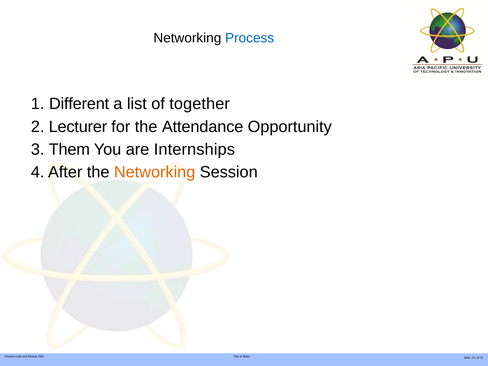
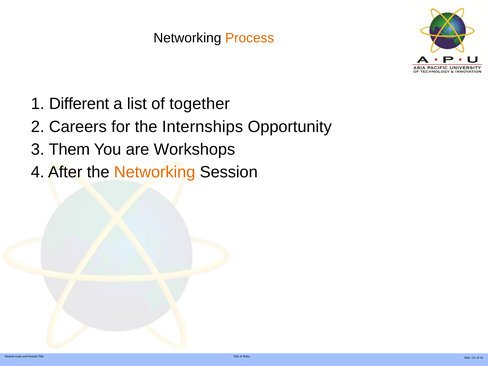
Process colour: blue -> orange (250, 38)
Lecturer: Lecturer -> Careers (78, 127)
Attendance: Attendance -> Internships (203, 127)
Internships: Internships -> Workshops (194, 149)
